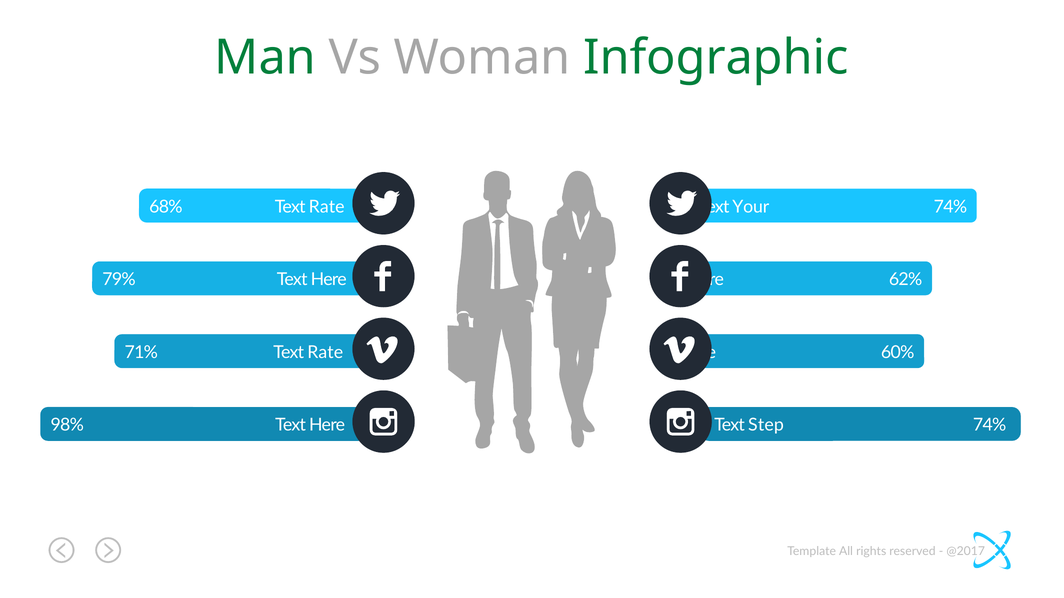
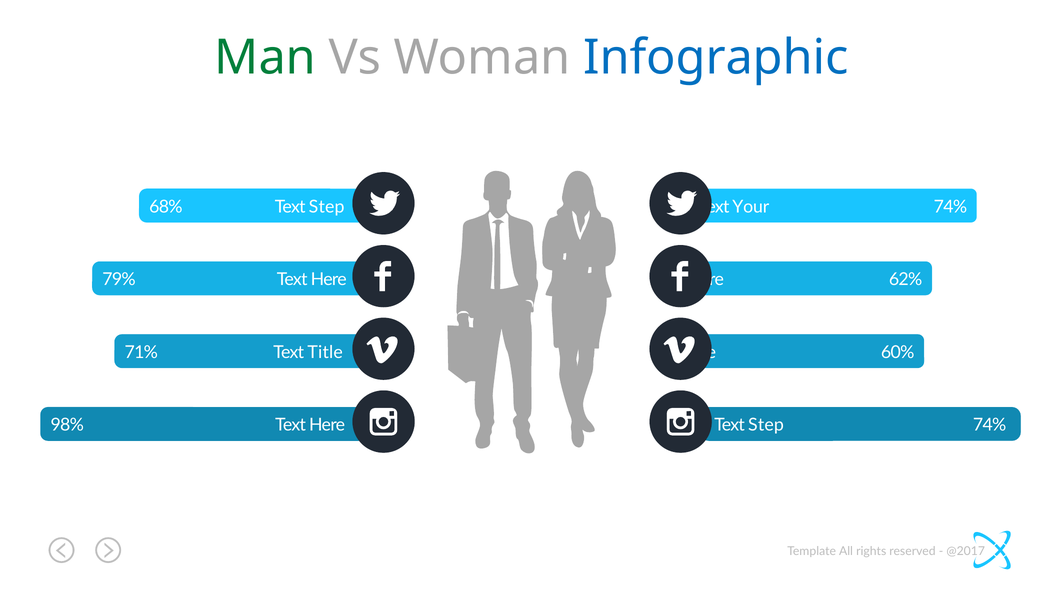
Infographic colour: green -> blue (716, 58)
68% Text Rate: Rate -> Step (327, 207)
71% Text Rate: Rate -> Title (325, 353)
